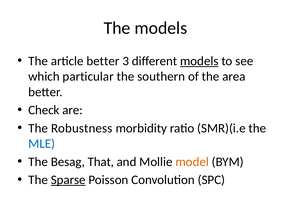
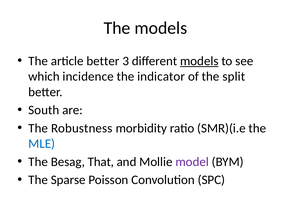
particular: particular -> incidence (88, 77)
southern: southern -> indicator (161, 77)
area: area -> split (234, 77)
Check: Check -> South (44, 110)
model colour: orange -> purple (192, 162)
Sparse underline: present -> none (68, 180)
